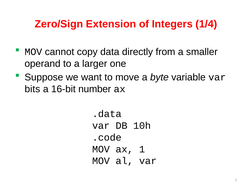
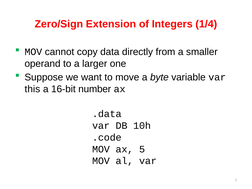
bits: bits -> this (32, 89)
1: 1 -> 5 (142, 149)
